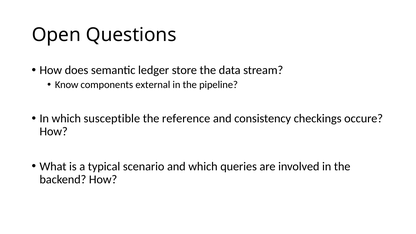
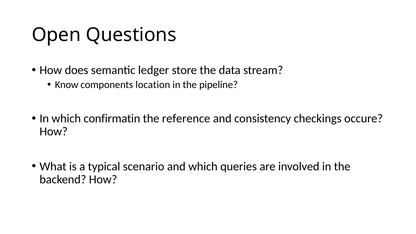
external: external -> location (153, 85)
susceptible: susceptible -> confirmatin (112, 119)
